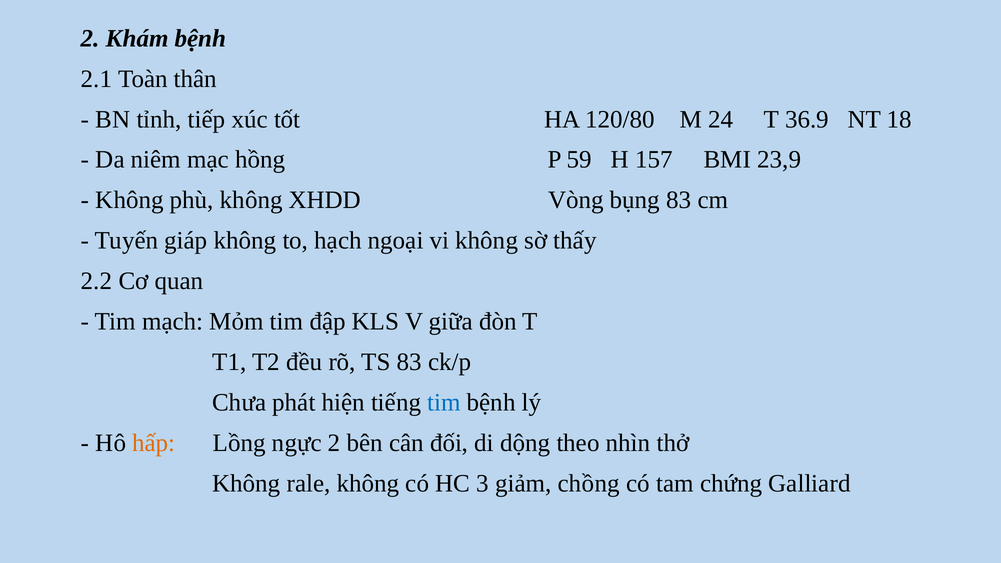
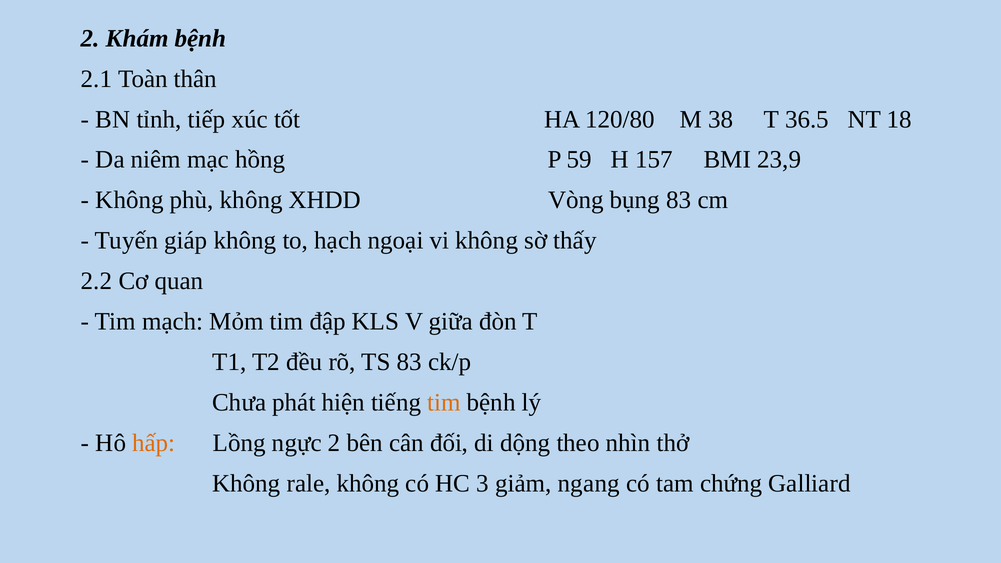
24: 24 -> 38 (721, 119)
36.9: 36.9 -> 36.5 (807, 119)
tim colour: blue -> orange (444, 403)
chồng: chồng -> ngang (589, 483)
